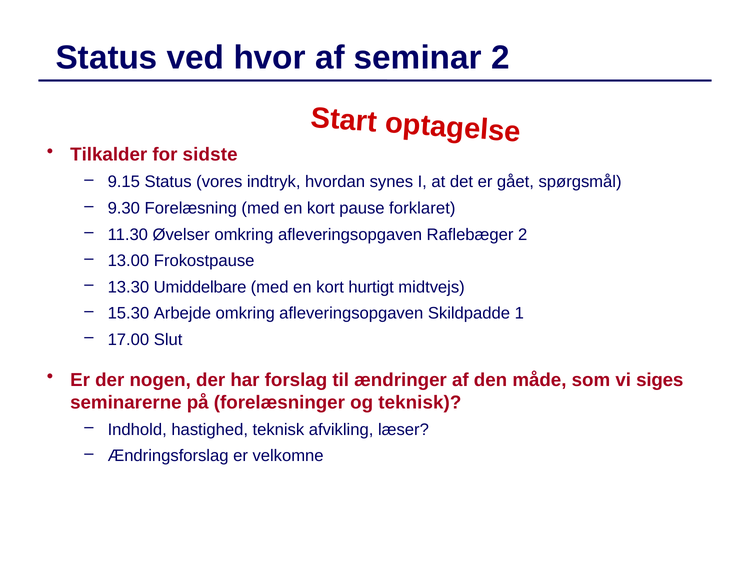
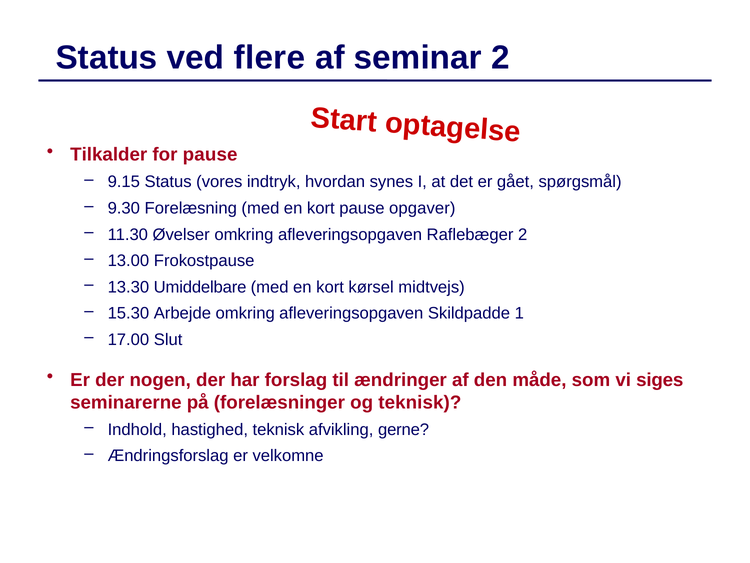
hvor: hvor -> flere (269, 58)
for sidste: sidste -> pause (210, 154)
forklaret: forklaret -> opgaver (422, 208)
hurtigt: hurtigt -> kørsel (371, 287)
læser: læser -> gerne (404, 429)
